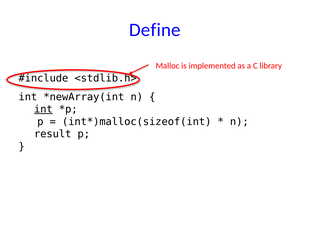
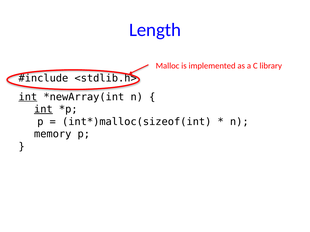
Define: Define -> Length (155, 30)
int underline: none -> present (28, 97)
result: result -> memory (53, 134)
